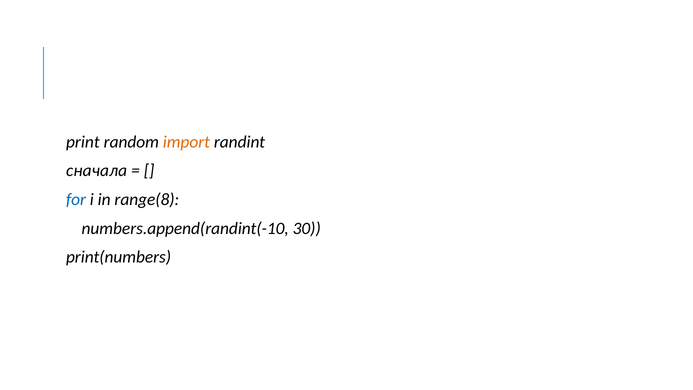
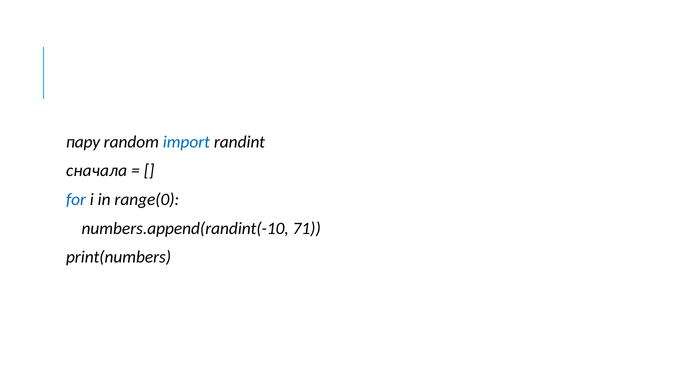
print: print -> пару (83, 142)
import colour: orange -> blue (186, 142)
range(8: range(8 -> range(0 (147, 199)
30: 30 -> 71 (307, 228)
